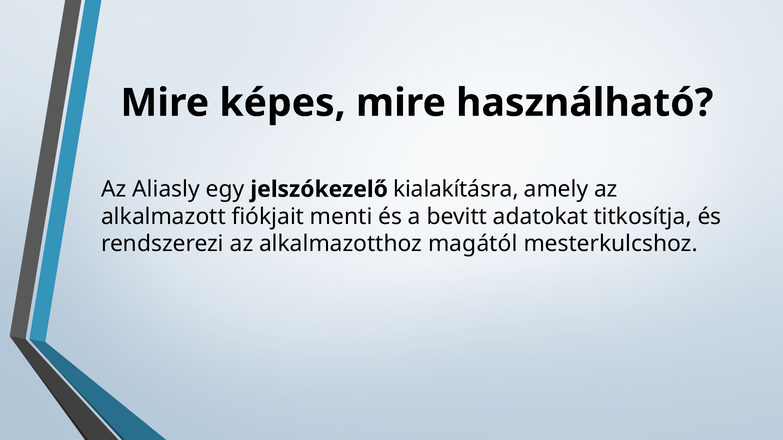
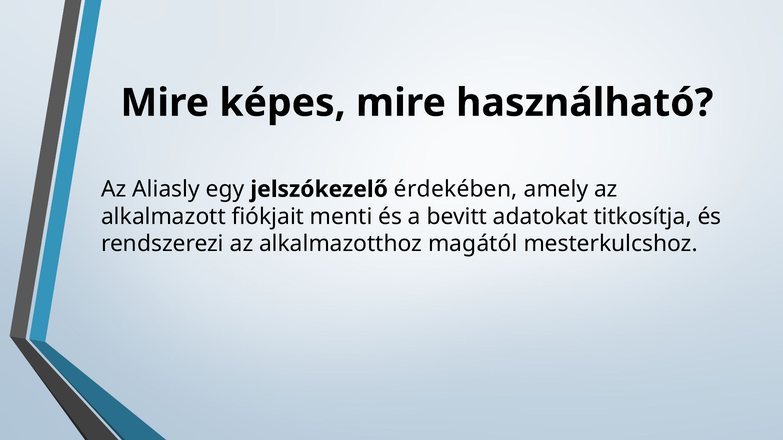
kialakításra: kialakításra -> érdekében (456, 189)
